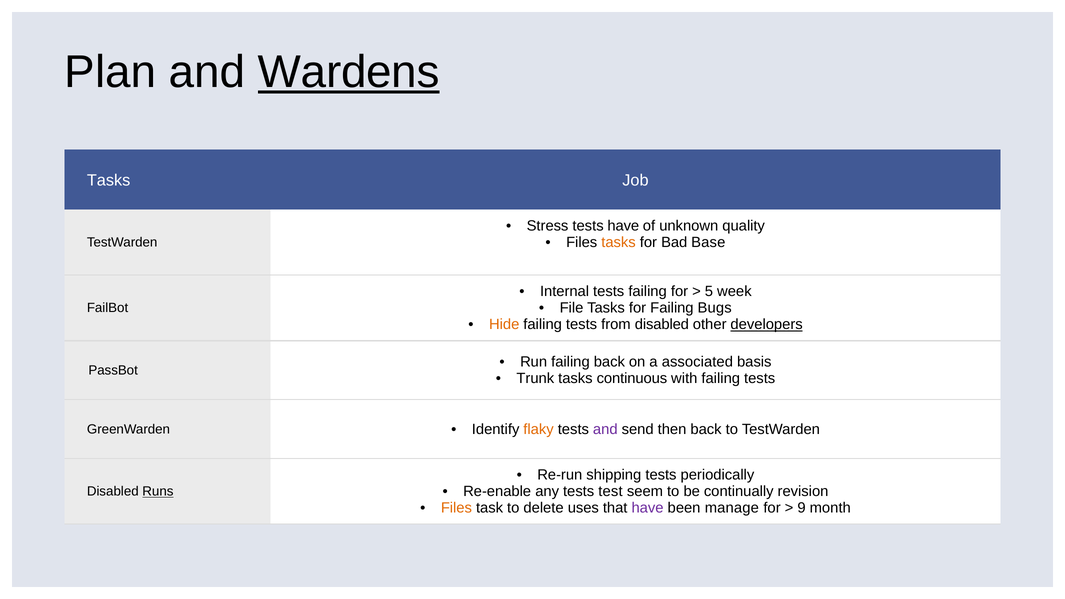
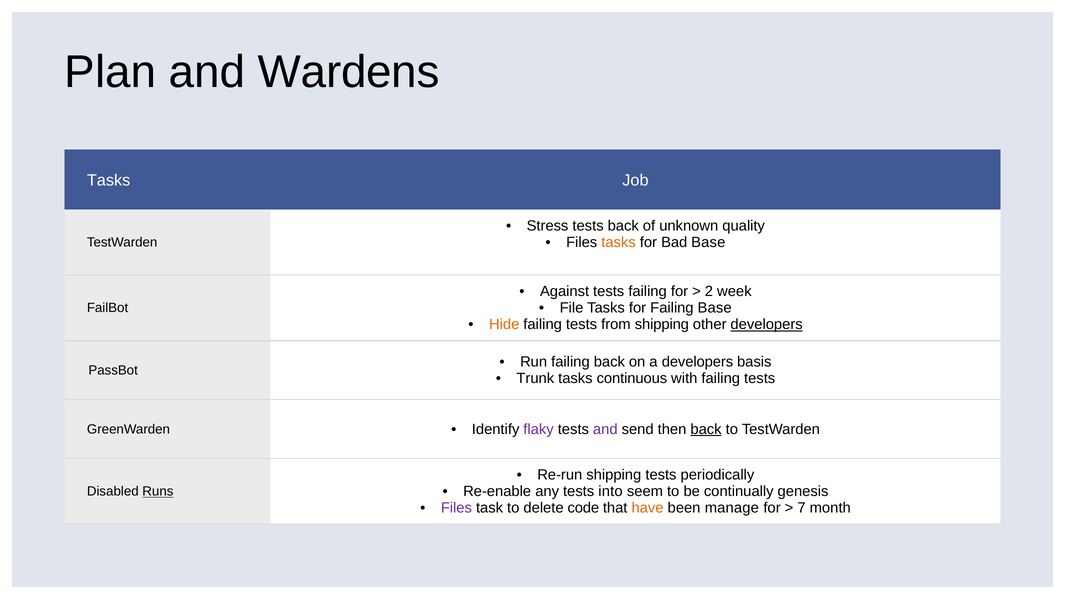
Wardens underline: present -> none (349, 72)
tests have: have -> back (623, 226)
Internal: Internal -> Against (565, 292)
5: 5 -> 2 (709, 292)
Failing Bugs: Bugs -> Base (715, 308)
from disabled: disabled -> shipping (662, 325)
a associated: associated -> developers (697, 362)
flaky colour: orange -> purple (539, 429)
back underline: none -> present (706, 429)
test: test -> into (610, 491)
revision: revision -> genesis (803, 491)
Files colour: orange -> purple (456, 508)
uses: uses -> code (583, 508)
have colour: purple -> orange (648, 508)
9: 9 -> 7 (802, 508)
